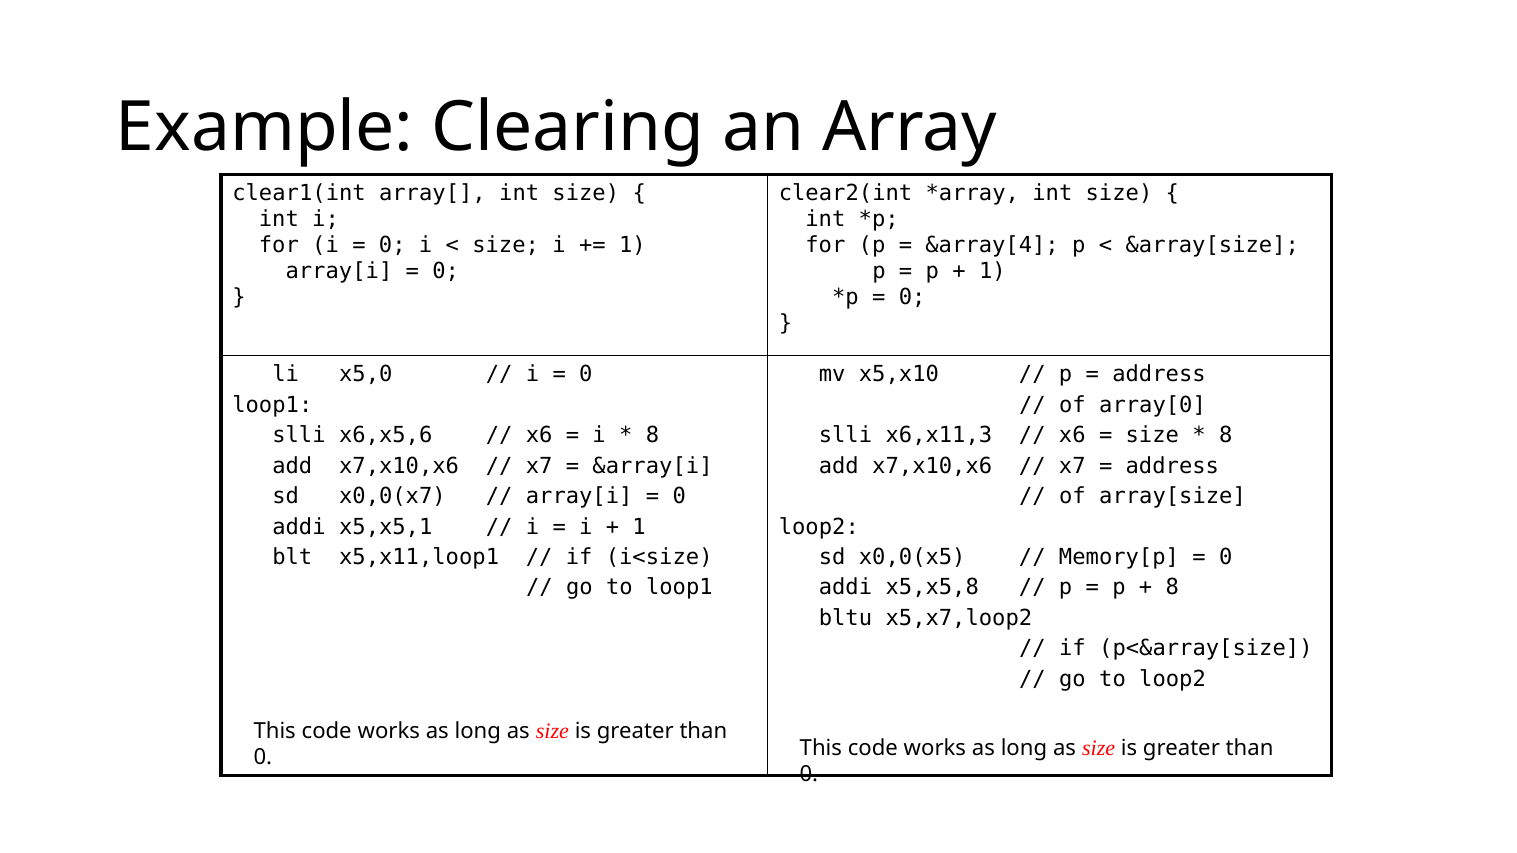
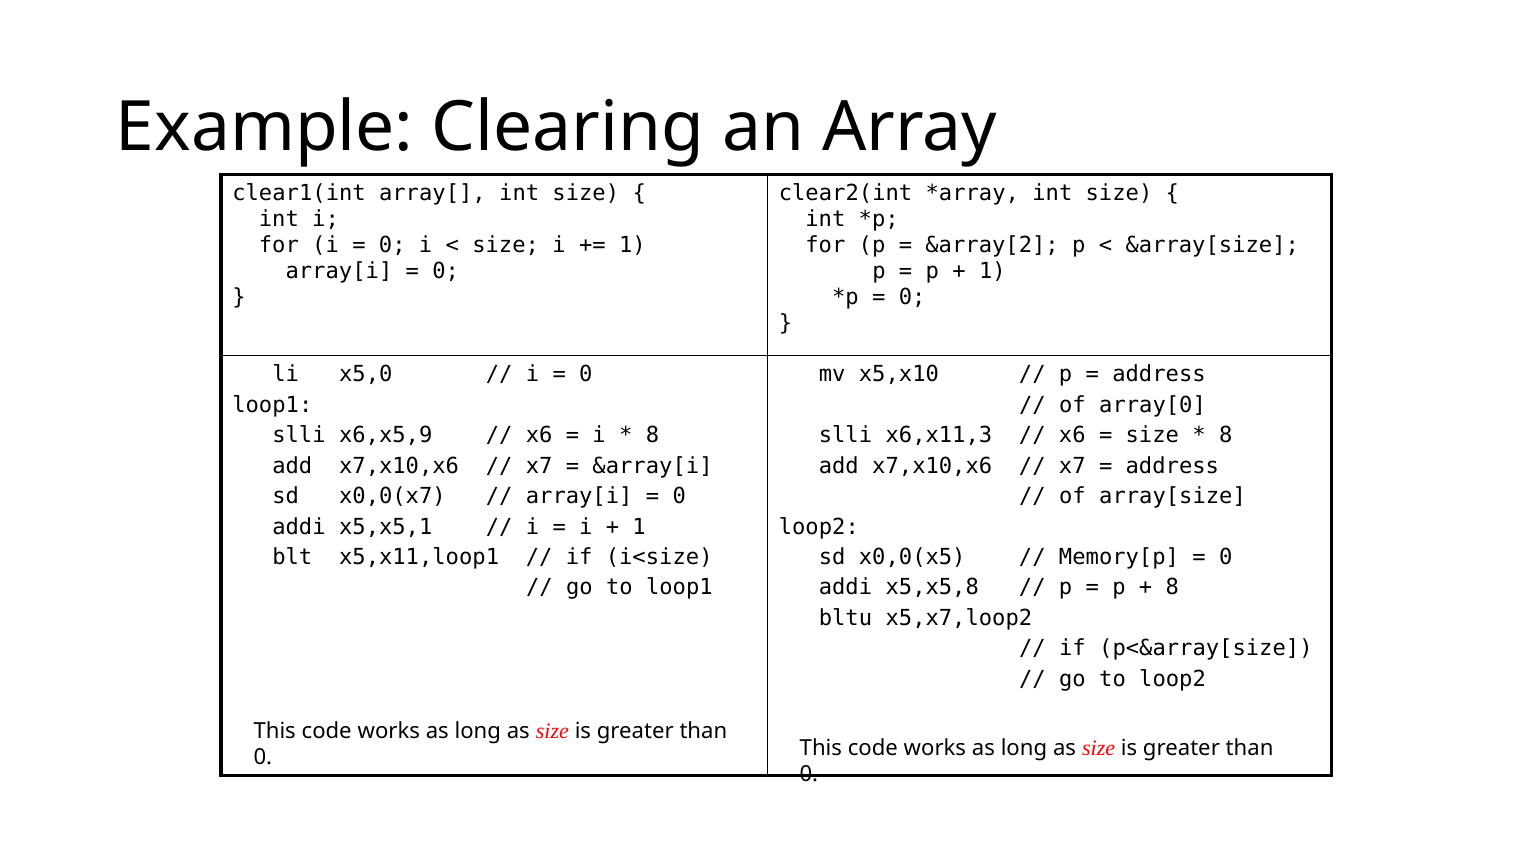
&array[4: &array[4 -> &array[2 (992, 246)
x6,x5,6: x6,x5,6 -> x6,x5,9 (386, 436)
